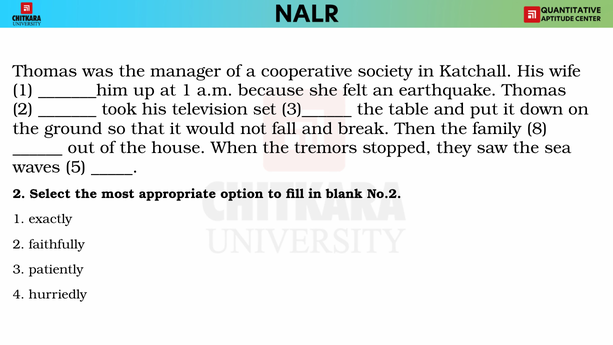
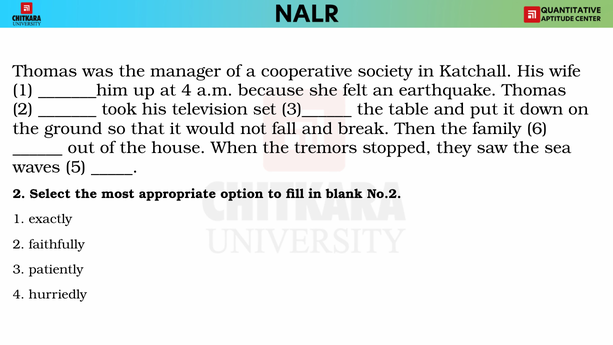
at 1: 1 -> 4 (186, 90)
8: 8 -> 6 (537, 129)
